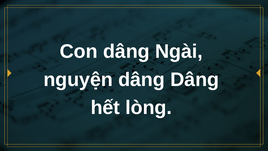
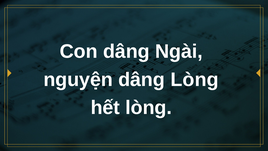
dâng Dâng: Dâng -> Lòng (195, 79)
